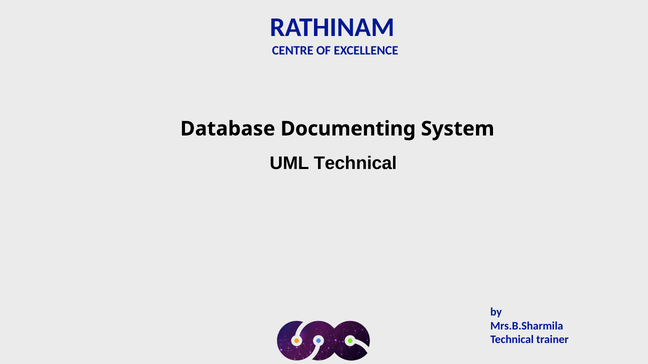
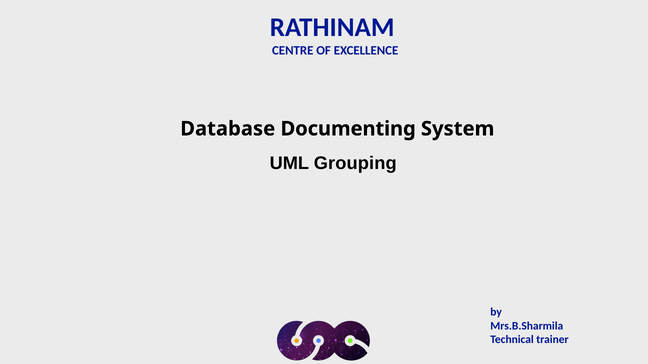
UML Technical: Technical -> Grouping (355, 163)
